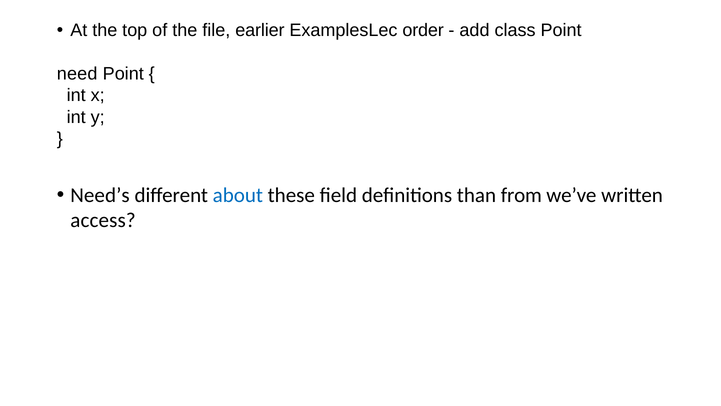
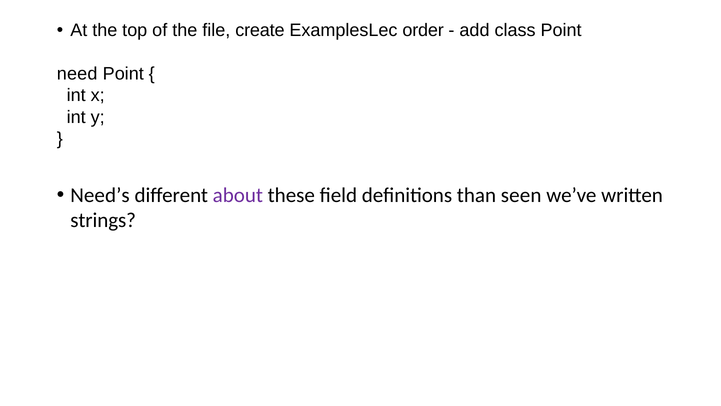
earlier: earlier -> create (260, 30)
about colour: blue -> purple (238, 195)
from: from -> seen (521, 195)
access: access -> strings (103, 220)
